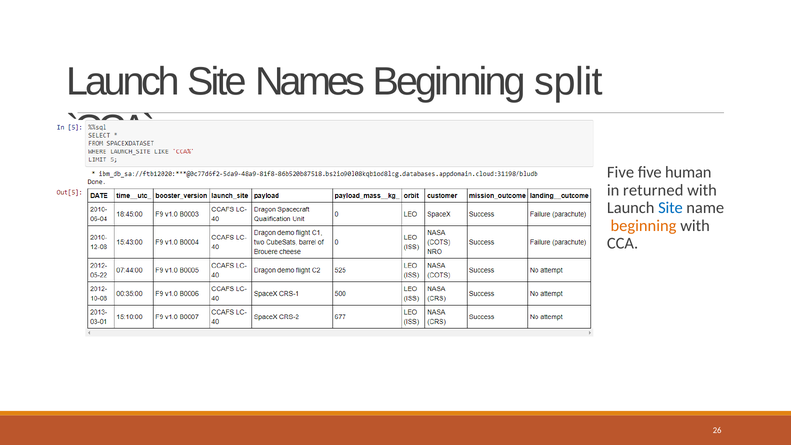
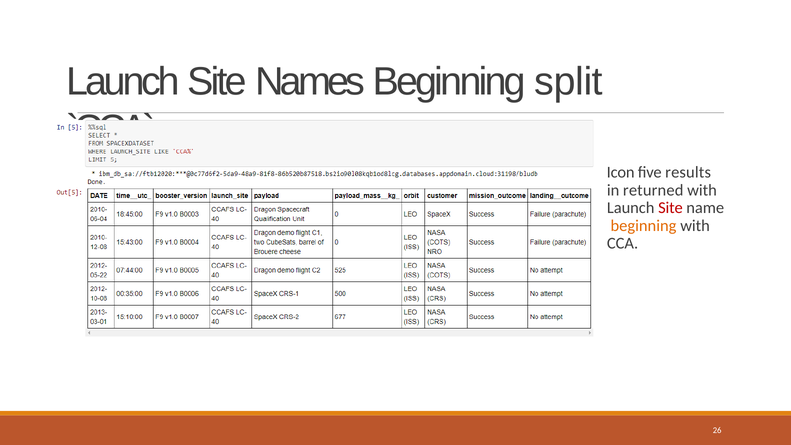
Five: Five -> Icon (621, 172)
human: human -> results (688, 172)
Site colour: blue -> red (670, 208)
